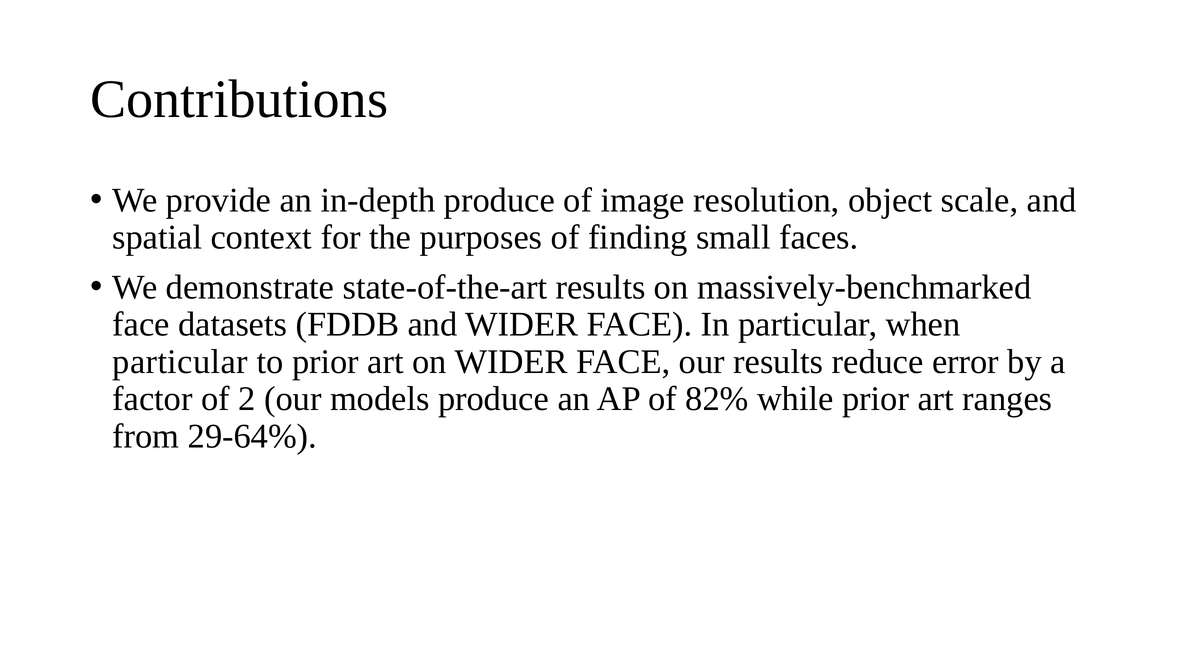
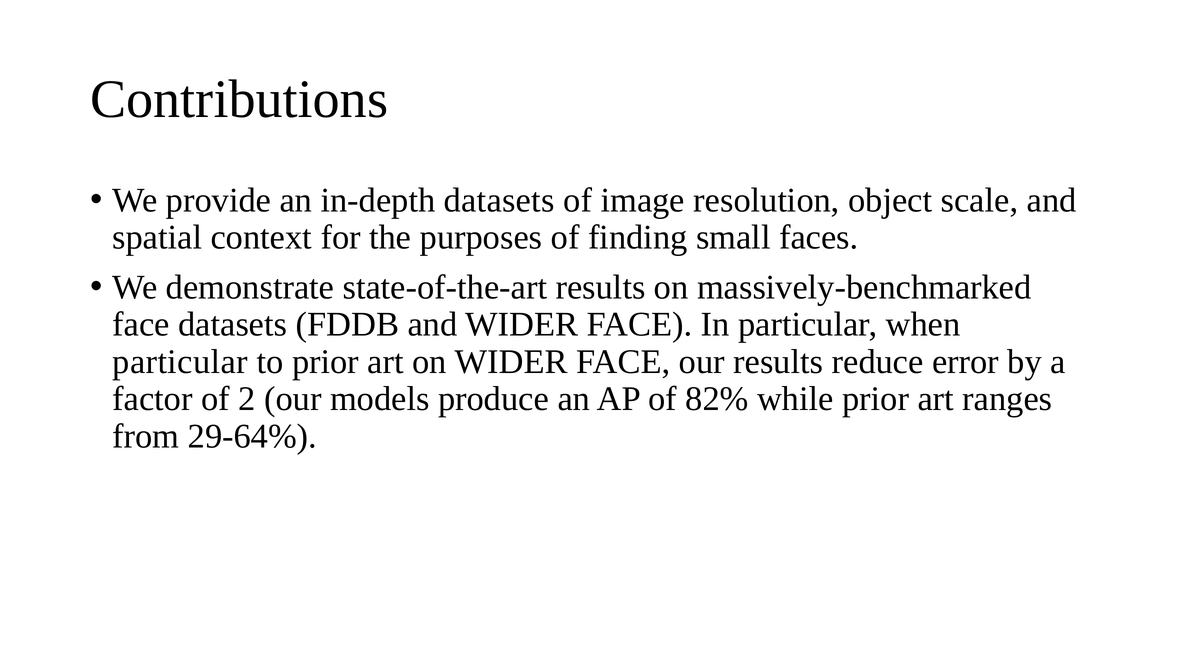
in-depth produce: produce -> datasets (499, 200)
